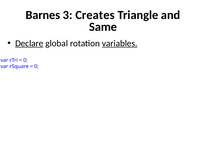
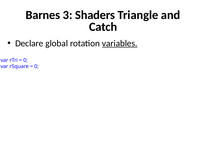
Creates: Creates -> Shaders (95, 15)
Same: Same -> Catch (103, 27)
Declare underline: present -> none (29, 43)
